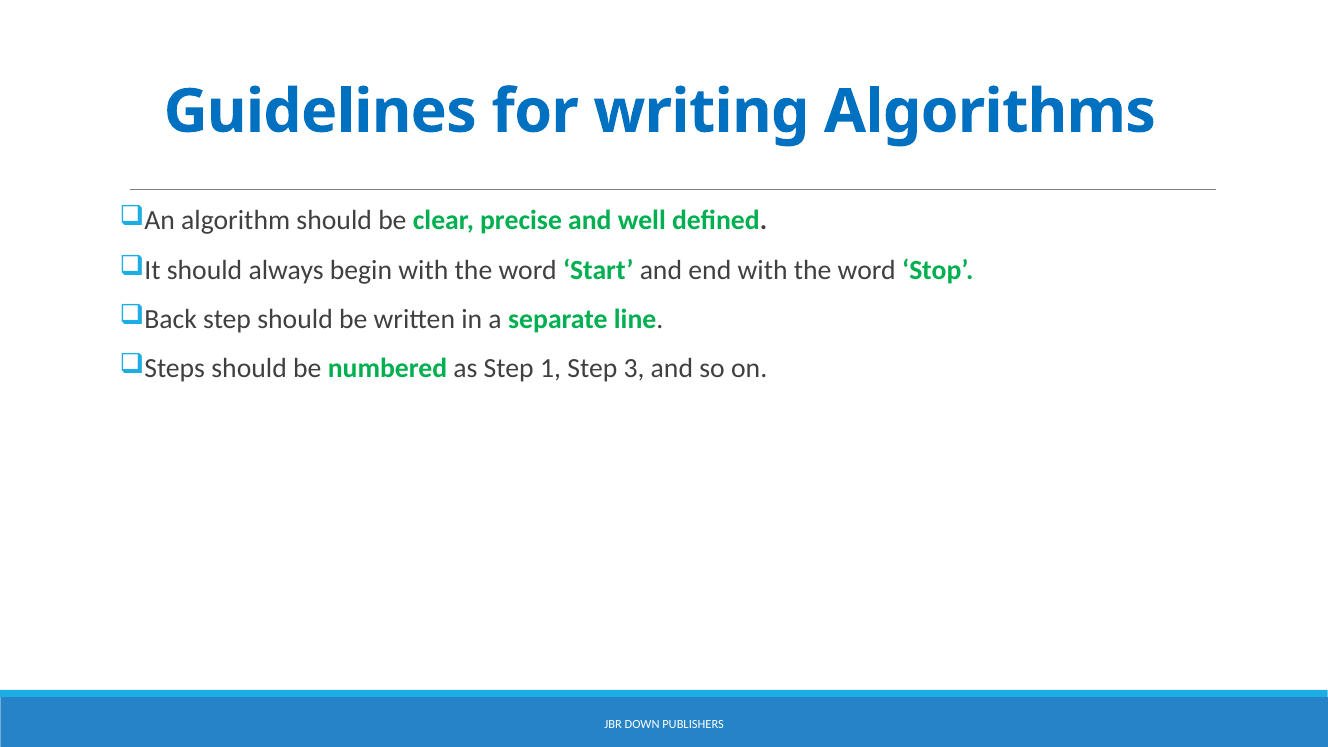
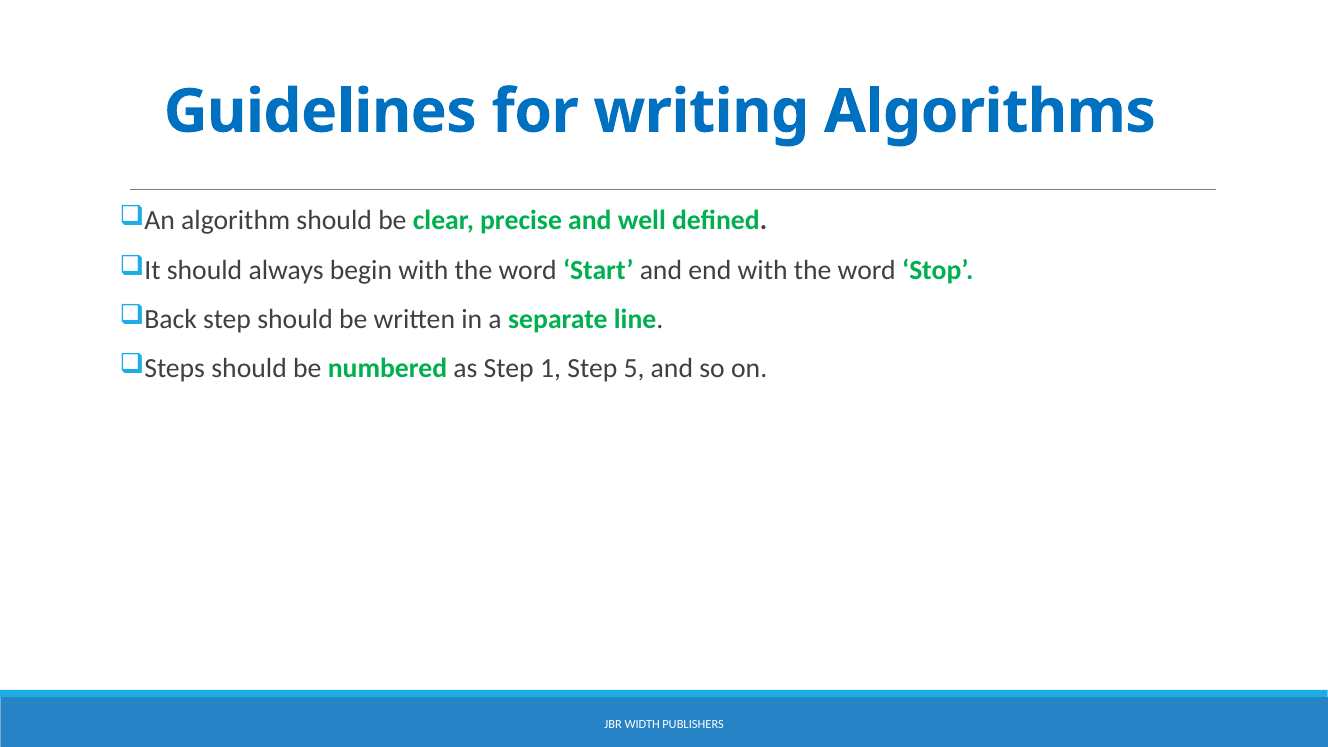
3: 3 -> 5 (634, 369)
DOWN: DOWN -> WIDTH (642, 724)
